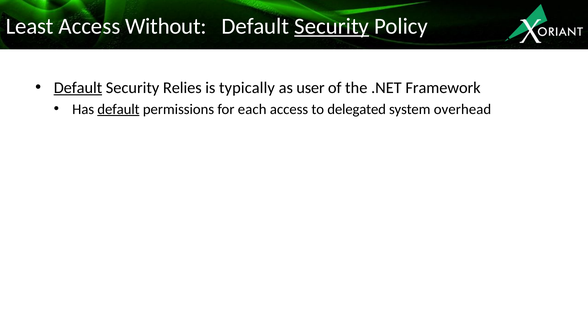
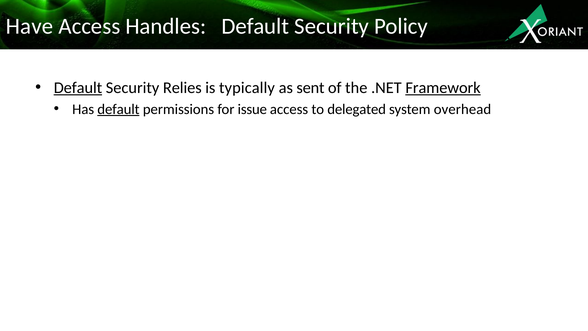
Least: Least -> Have (30, 26)
Without: Without -> Handles (166, 26)
Security underline: present -> none (332, 26)
user: user -> sent (311, 88)
Framework underline: none -> present (443, 88)
each: each -> issue (252, 109)
